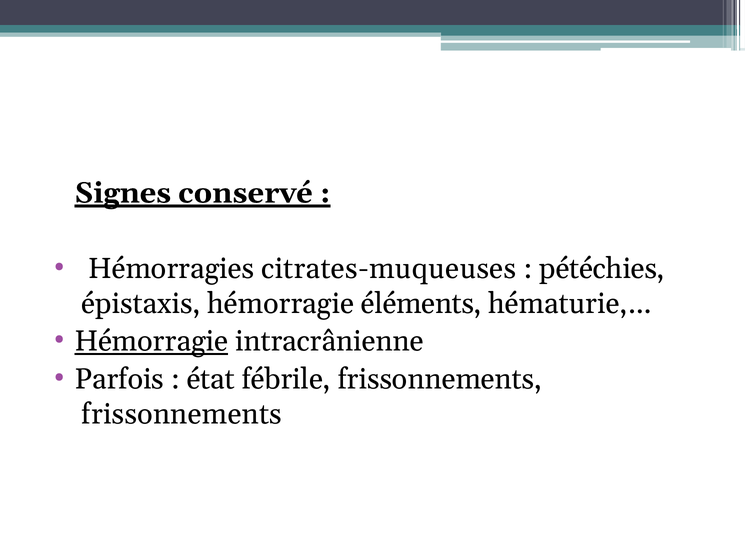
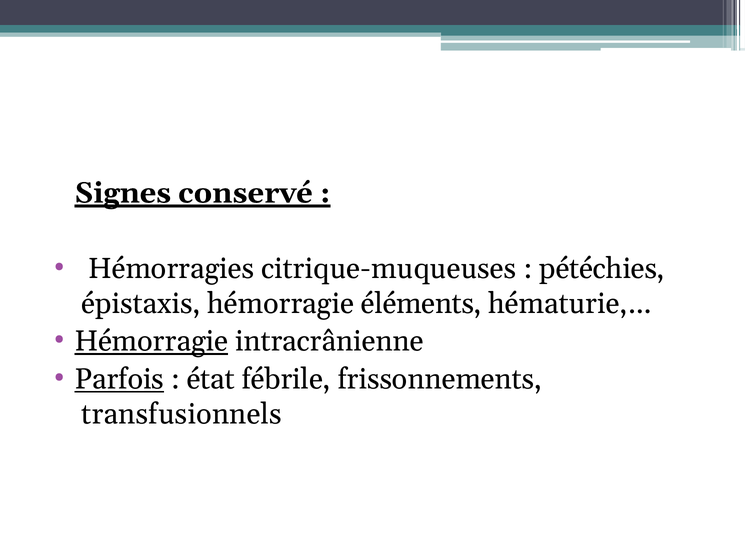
citrates-muqueuses: citrates-muqueuses -> citrique-muqueuses (389, 269)
Parfois underline: none -> present (119, 379)
frissonnements: frissonnements -> transfusionnels (182, 414)
